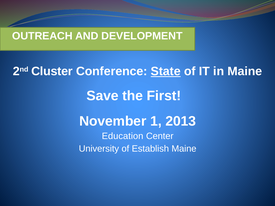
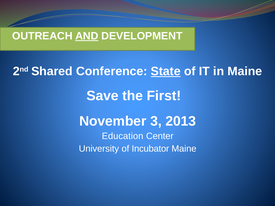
AND underline: none -> present (87, 36)
Cluster: Cluster -> Shared (52, 71)
1: 1 -> 3 (156, 121)
Establish: Establish -> Incubator (150, 149)
